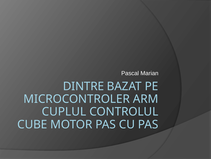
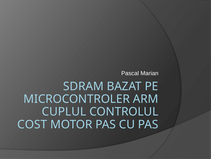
DINTRE: DINTRE -> SDRAM (83, 86)
CUBE: CUBE -> COST (32, 124)
